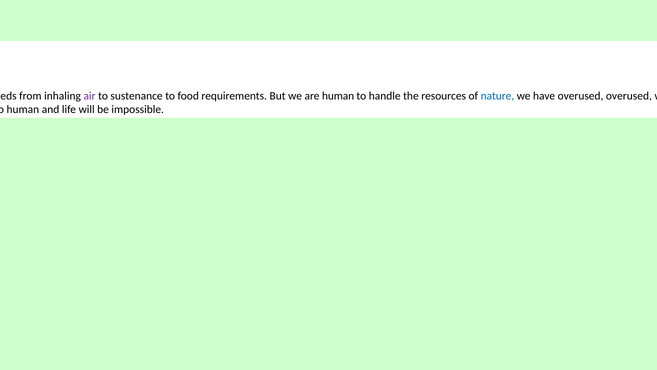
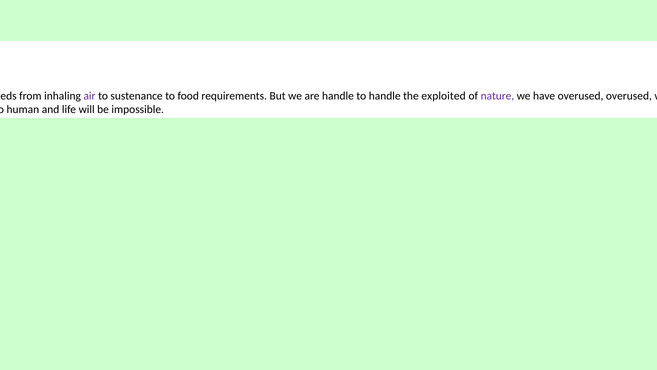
are human: human -> handle (338, 96)
handle the resources: resources -> exploited (444, 96)
nature colour: blue -> purple (497, 96)
